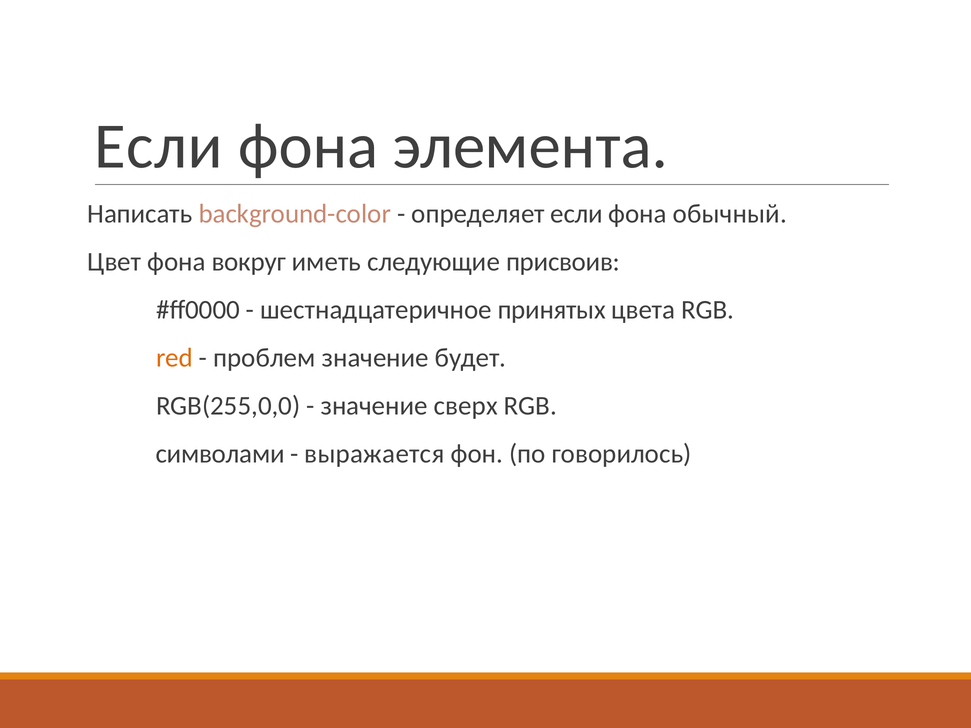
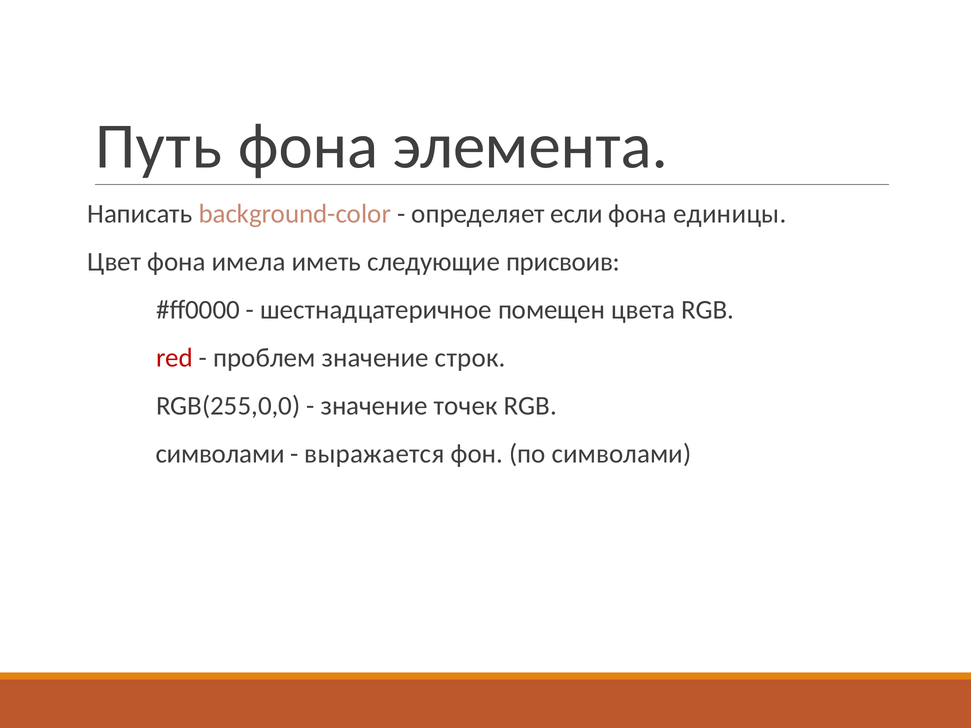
Если: Если -> Путь (159, 146)
обычный: обычный -> единицы (730, 214)
вокруг: вокруг -> имела (249, 262)
принятых: принятых -> помещен (552, 310)
red colour: orange -> red (175, 358)
будет: будет -> строк (470, 358)
сверх: сверх -> точек (466, 406)
по говорилось: говорилось -> символами (621, 454)
